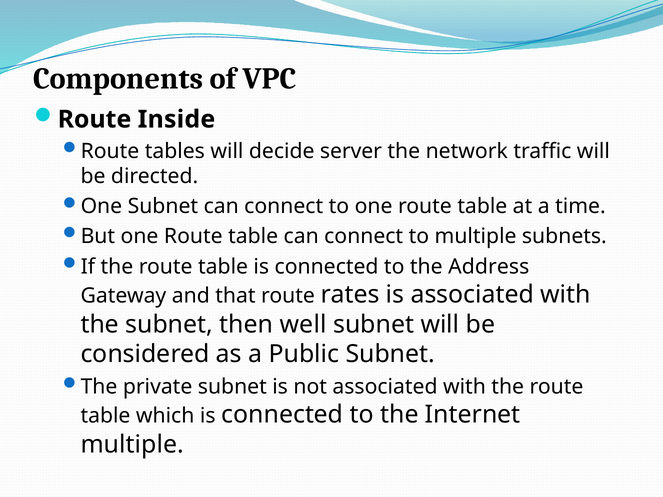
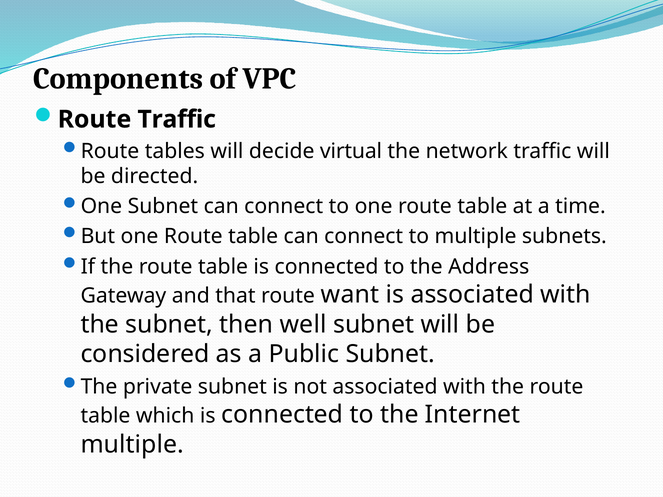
Route Inside: Inside -> Traffic (177, 119)
server: server -> virtual (351, 151)
rates: rates -> want (350, 295)
